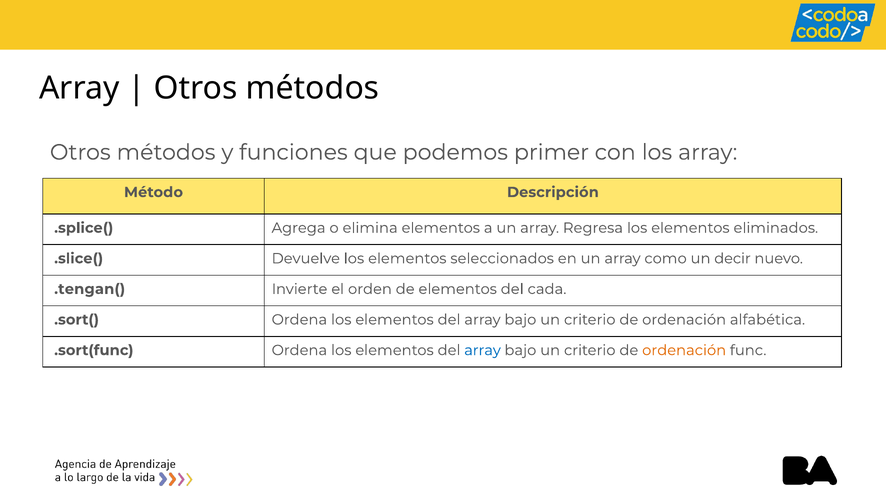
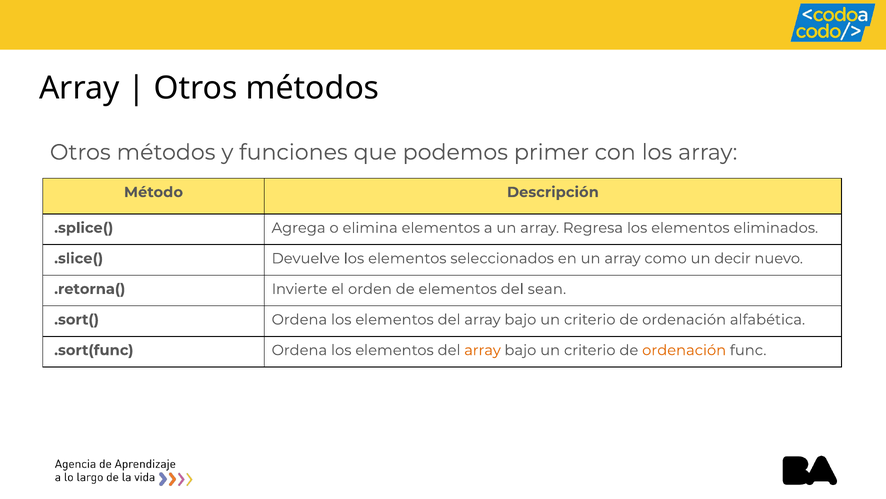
.tengan(: .tengan( -> .retorna( (90, 289)
cada: cada -> sean (547, 289)
array colour: blue -> orange (483, 350)
